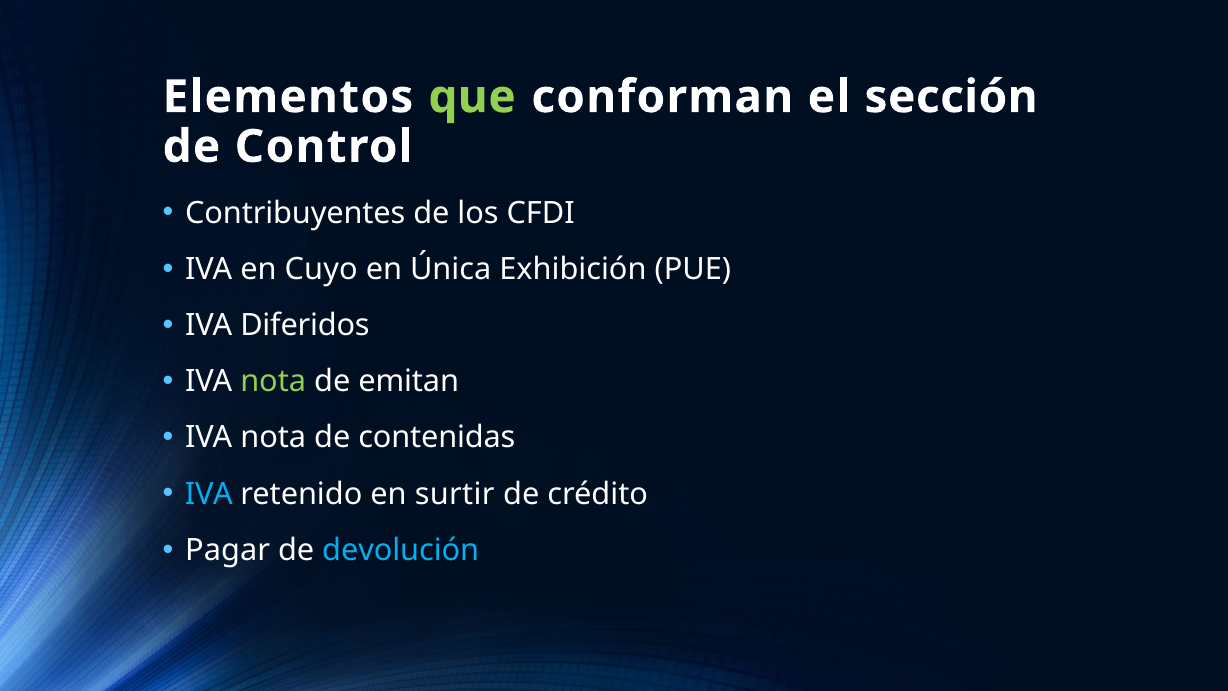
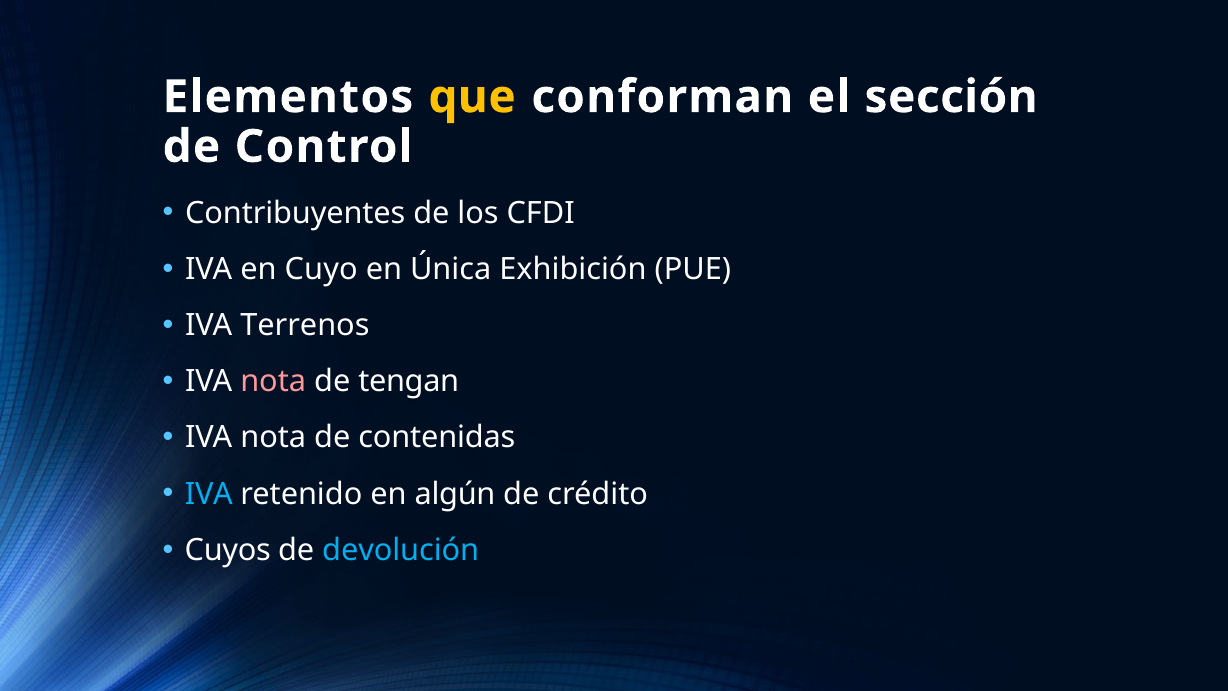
que colour: light green -> yellow (472, 97)
Diferidos: Diferidos -> Terrenos (305, 325)
nota colour: light green -> pink (273, 381)
emitan: emitan -> tengan (409, 381)
surtir: surtir -> algún (455, 494)
Pagar: Pagar -> Cuyos (228, 550)
